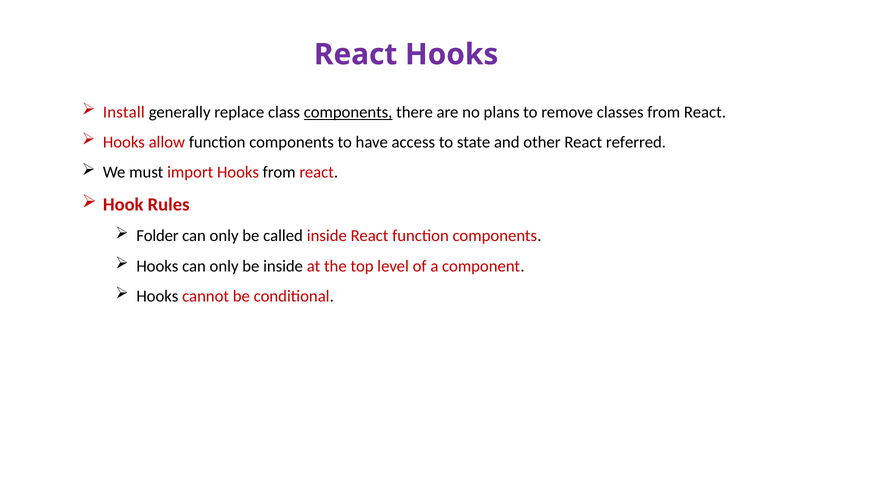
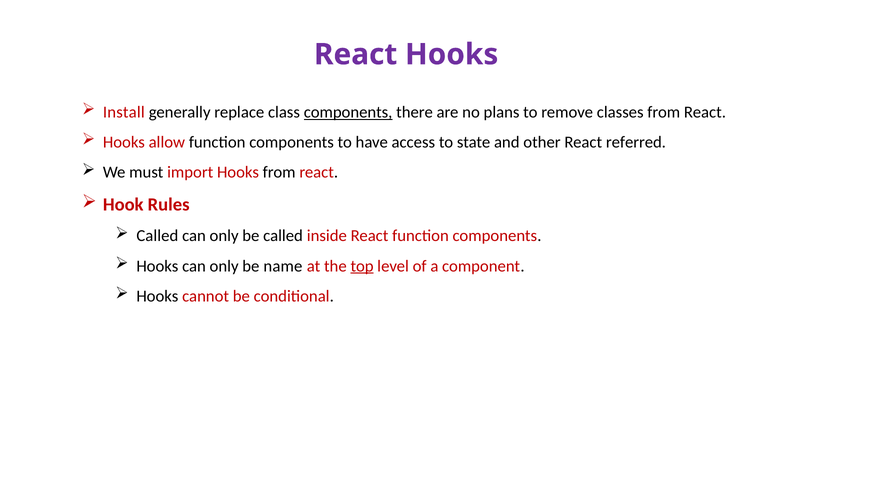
Folder: Folder -> Called (157, 236)
be inside: inside -> name (283, 266)
top underline: none -> present (362, 266)
